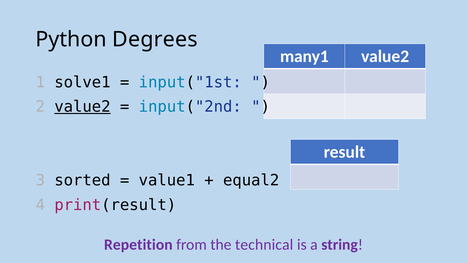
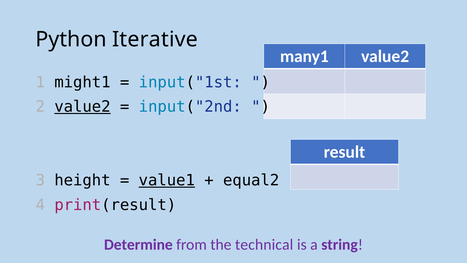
Degrees: Degrees -> Iterative (155, 39)
solve1: solve1 -> might1 (82, 82)
sorted: sorted -> height (82, 180)
value1 underline: none -> present (167, 180)
Repetition: Repetition -> Determine (138, 245)
